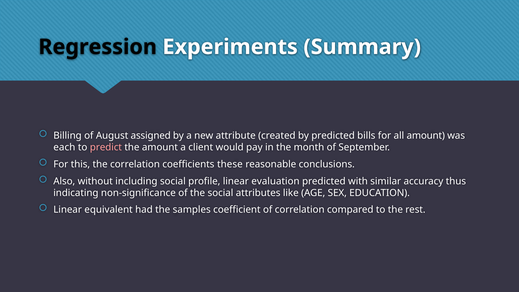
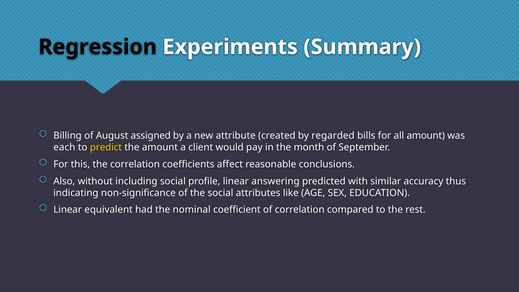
by predicted: predicted -> regarded (333, 136)
predict colour: pink -> yellow (106, 147)
these: these -> affect (230, 164)
evaluation: evaluation -> answering (275, 181)
samples: samples -> nominal (192, 210)
